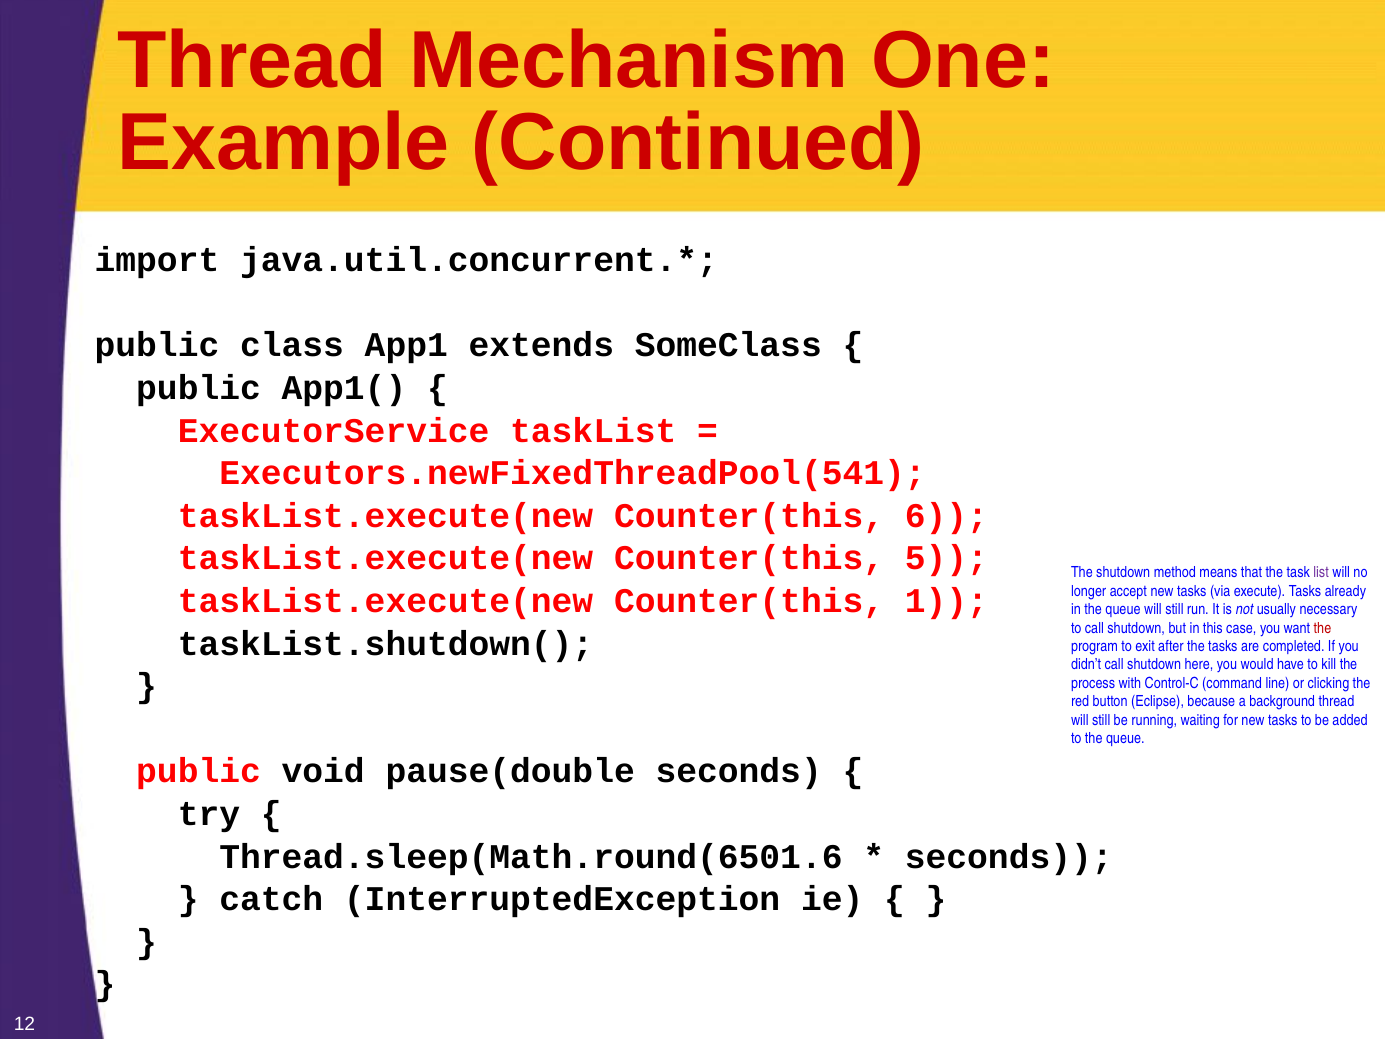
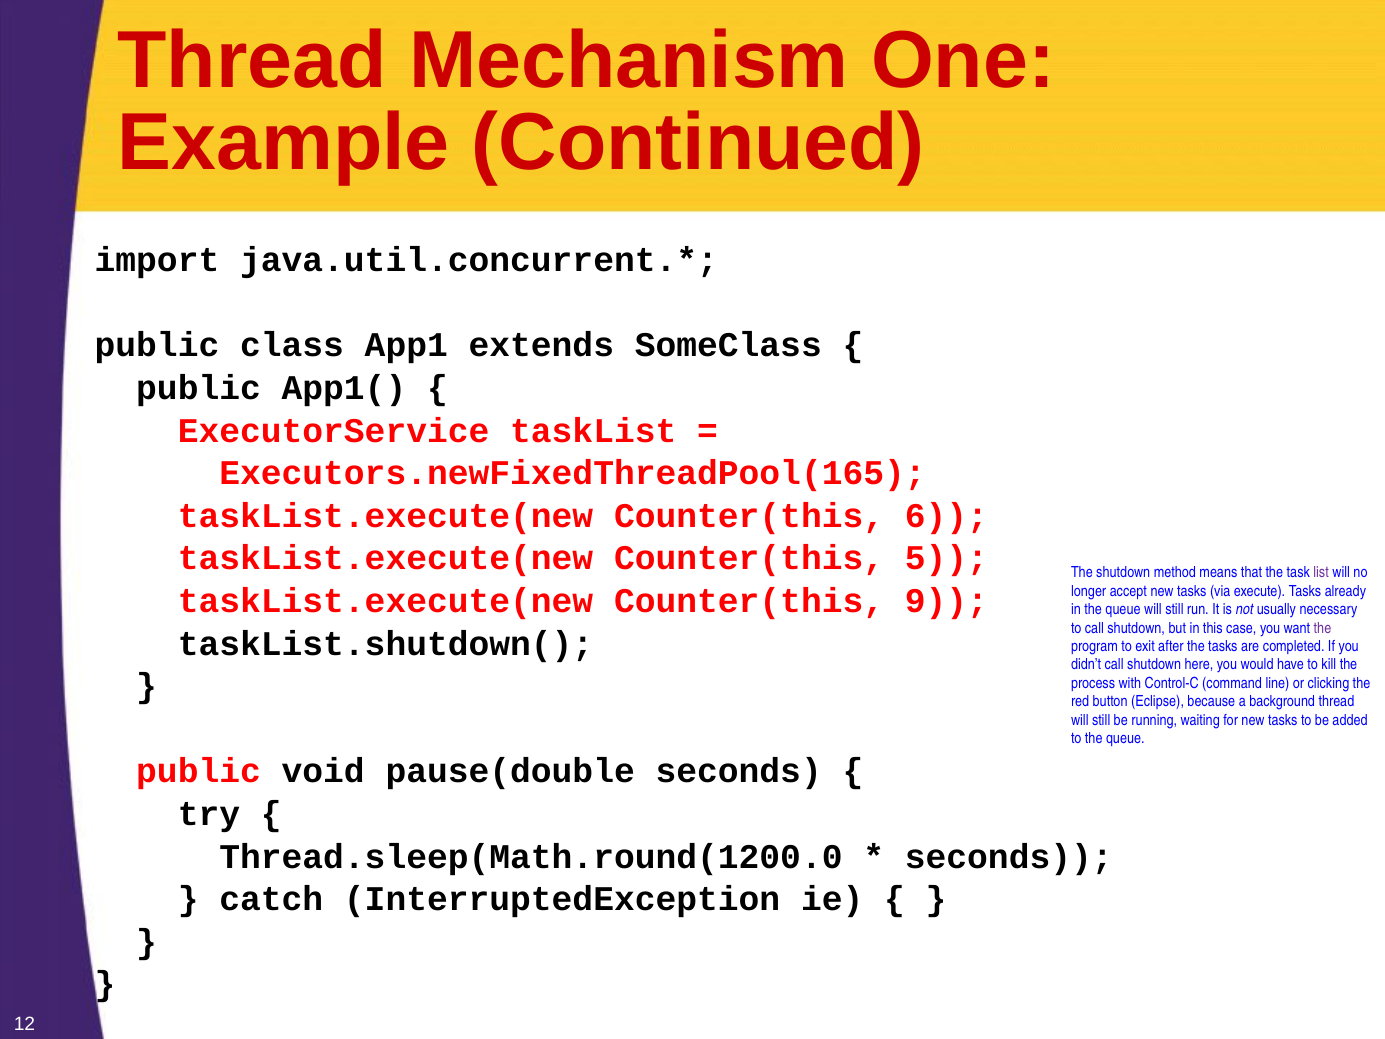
Executors.newFixedThreadPool(541: Executors.newFixedThreadPool(541 -> Executors.newFixedThreadPool(165 (572, 473)
1: 1 -> 9 (946, 601)
the colour: red -> purple (1322, 628)
Thread.sleep(Math.round(6501.6: Thread.sleep(Math.round(6501.6 -> Thread.sleep(Math.round(1200.0 (531, 856)
